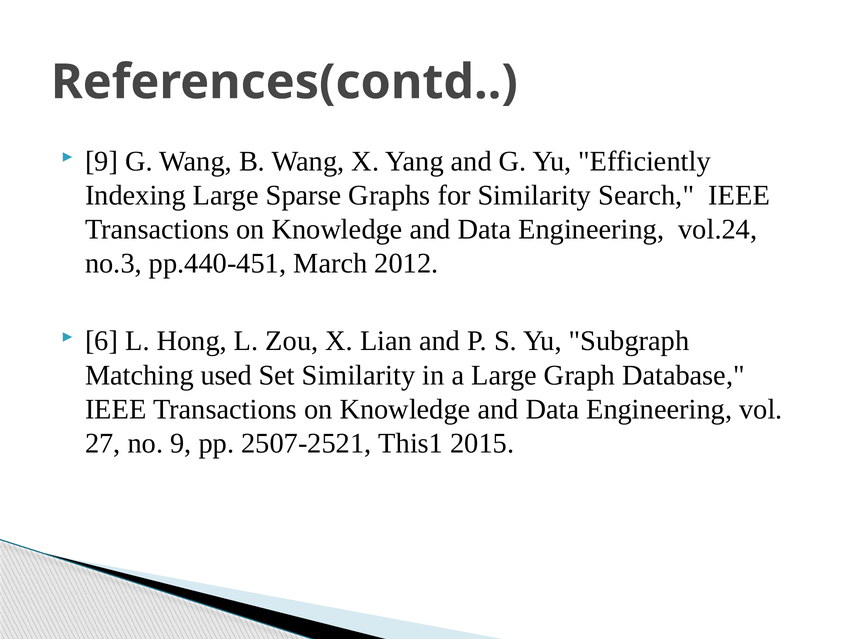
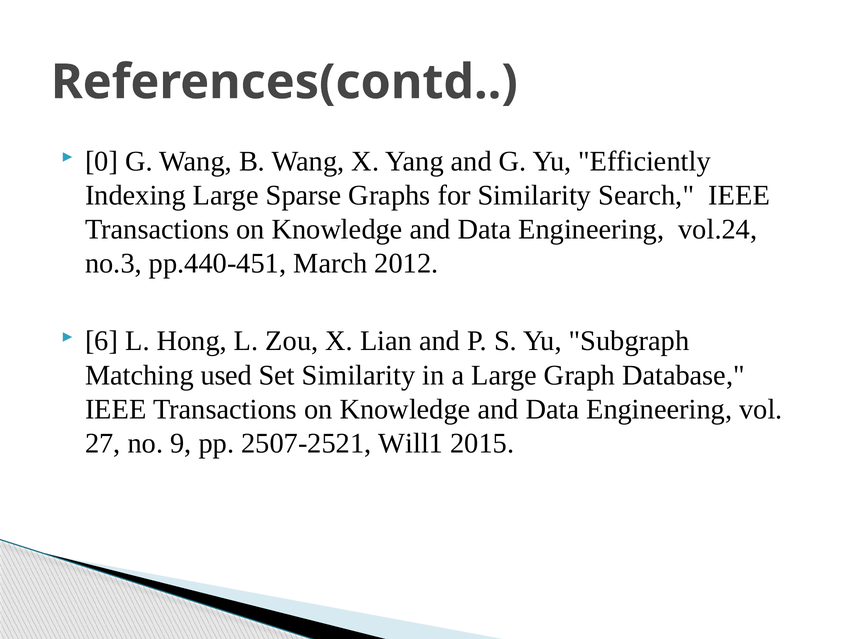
9: 9 -> 0 (102, 161)
This1: This1 -> Will1 (411, 443)
